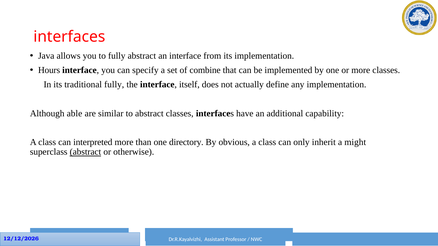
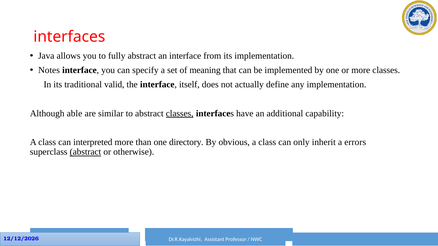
Hours: Hours -> Notes (49, 70)
combine: combine -> meaning (205, 70)
traditional fully: fully -> valid (114, 85)
classes underline: none -> present (180, 114)
might: might -> errors (355, 142)
